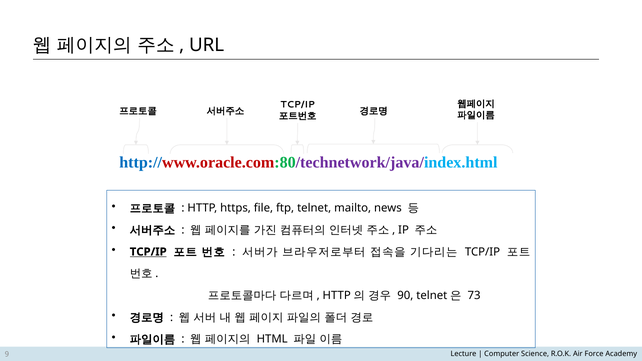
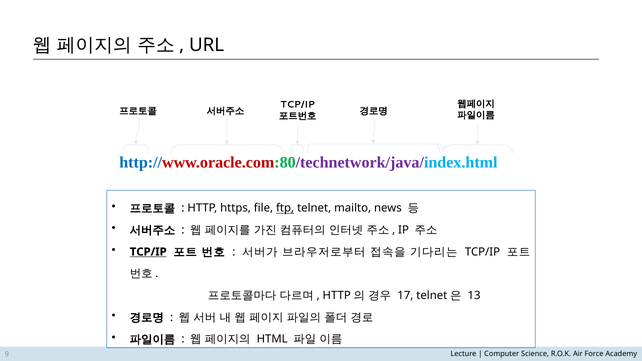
ftp underline: none -> present (285, 208)
90: 90 -> 17 (405, 296)
73: 73 -> 13 (474, 296)
